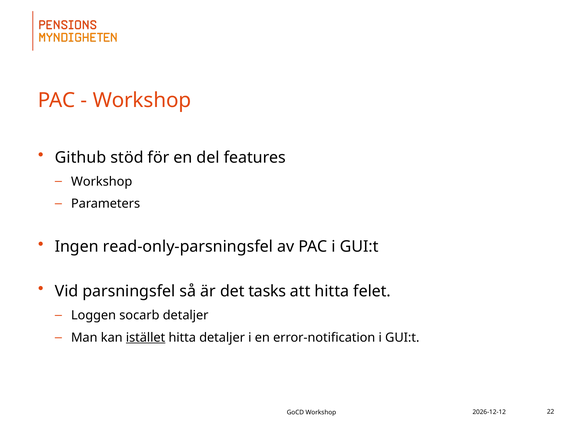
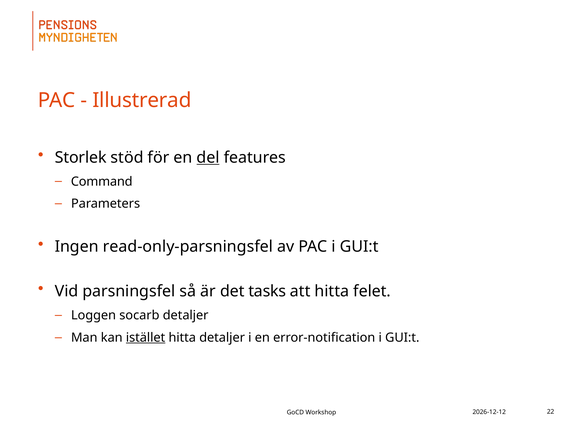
Workshop: Workshop -> Illustrerad (142, 100)
Github: Github -> Storlek (81, 158)
del underline: none -> present (208, 158)
Workshop: Workshop -> Command (102, 182)
